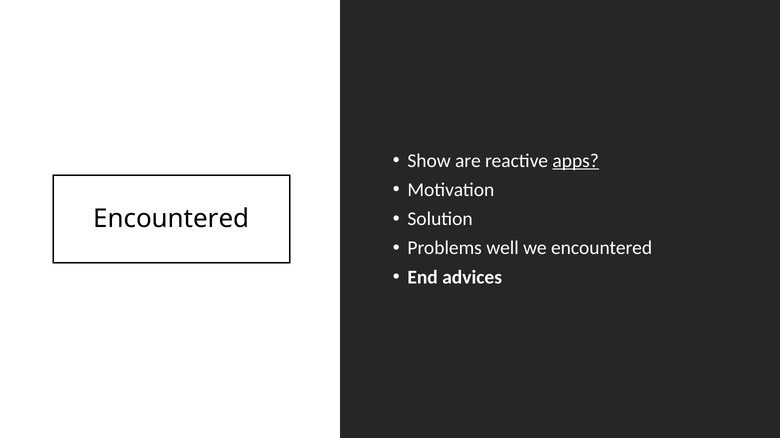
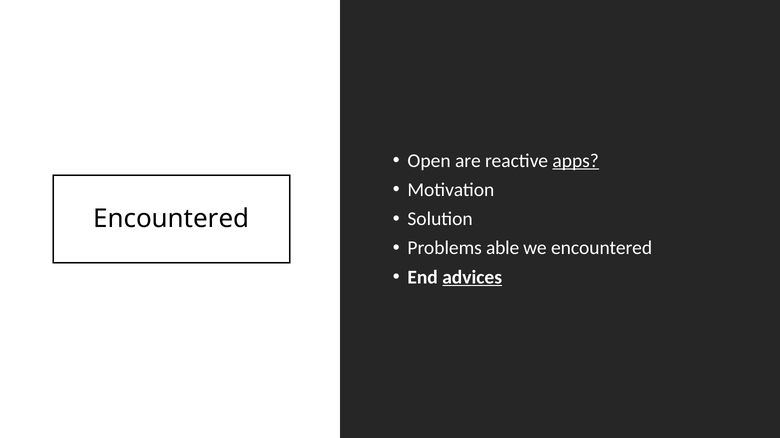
Show: Show -> Open (429, 161)
well: well -> able (503, 248)
advices underline: none -> present (472, 278)
